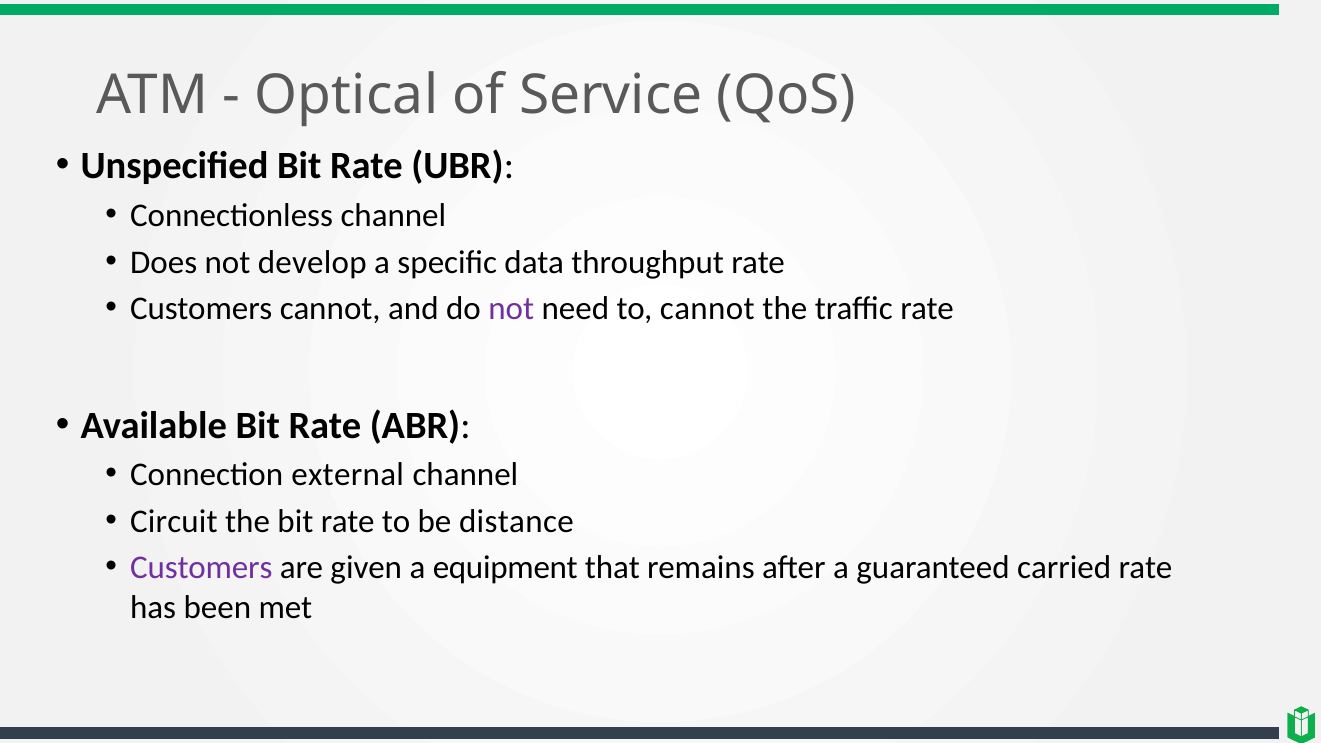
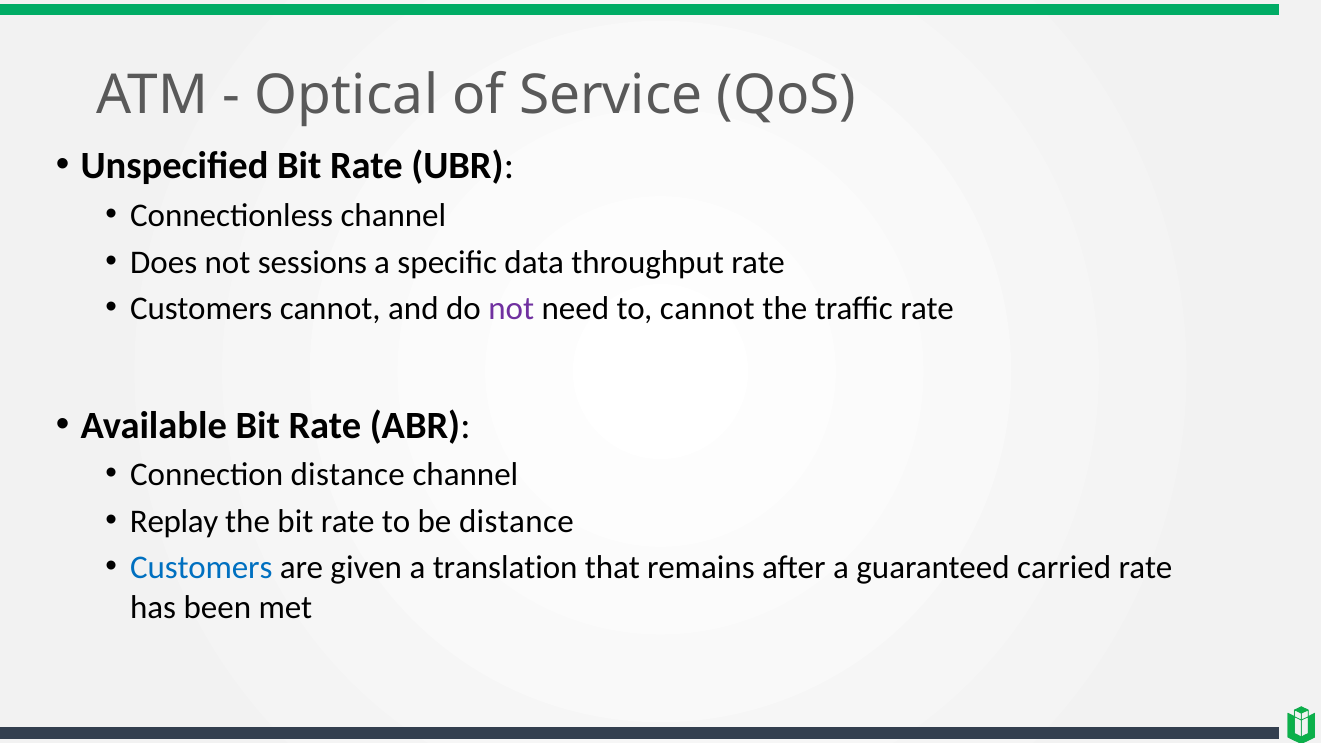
develop: develop -> sessions (312, 262)
Connection external: external -> distance (348, 475)
Circuit: Circuit -> Replay (174, 521)
Customers colour: purple -> blue (201, 568)
equipment: equipment -> translation (505, 568)
